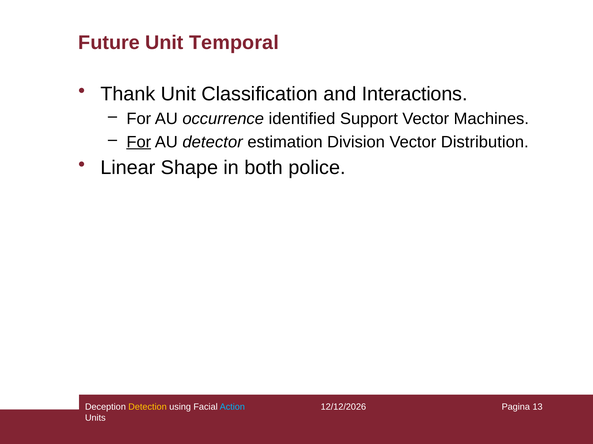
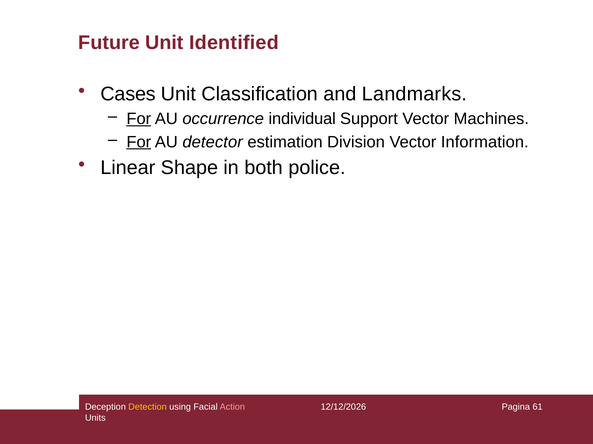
Temporal: Temporal -> Identified (234, 43)
Thank: Thank -> Cases (128, 94)
Interactions: Interactions -> Landmarks (415, 94)
For underline: none -> present (139, 119)
identified: identified -> individual (302, 119)
Distribution: Distribution -> Information (485, 142)
Action colour: light blue -> pink (232, 408)
13: 13 -> 61 (538, 408)
